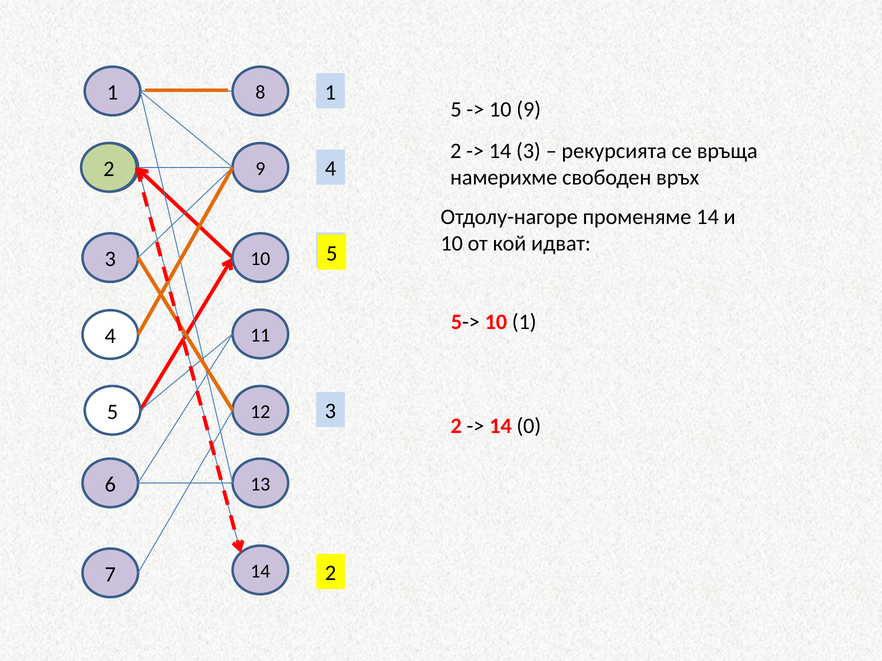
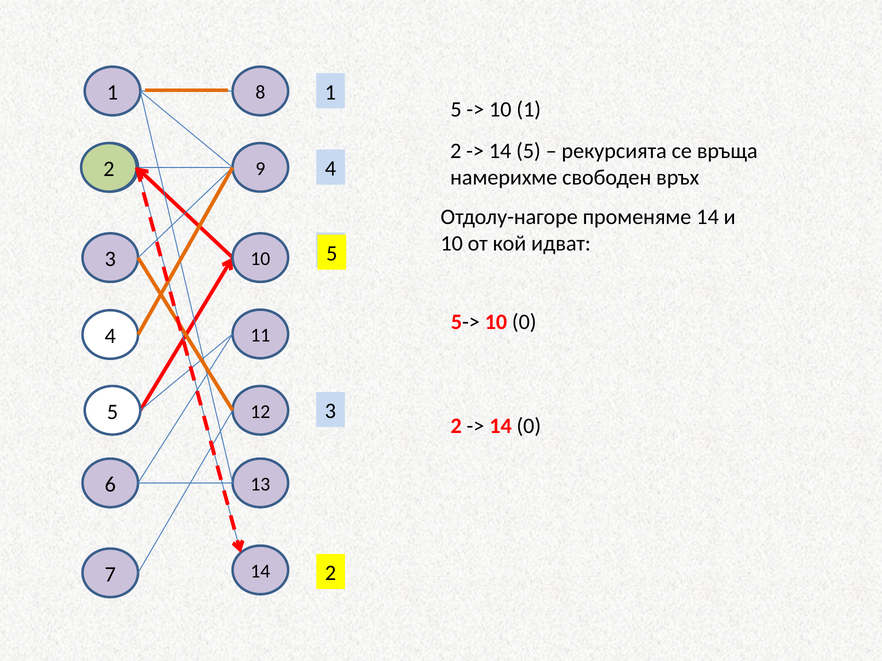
10 9: 9 -> 1 (529, 109)
14 3: 3 -> 5 (528, 151)
10 1: 1 -> 0 (524, 322)
